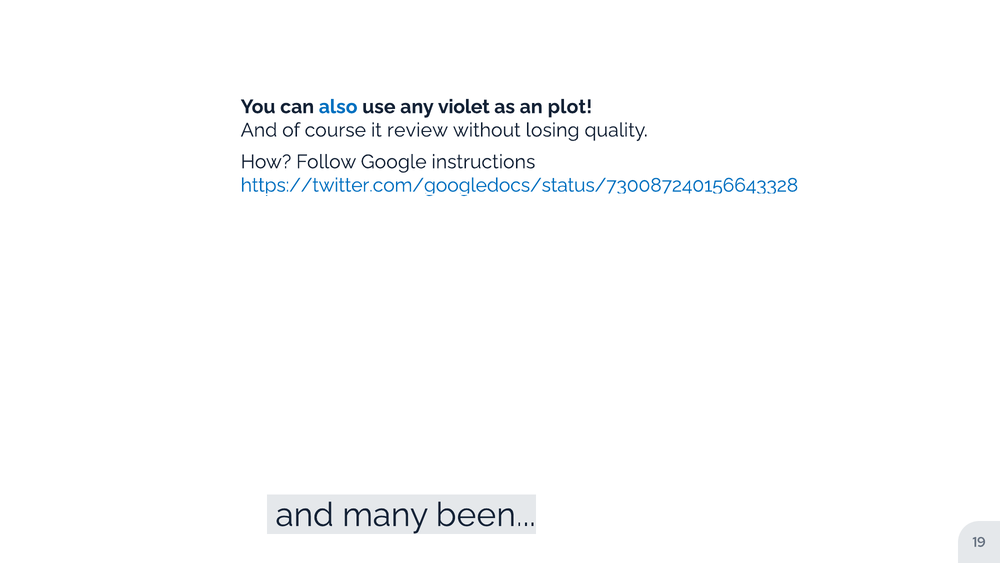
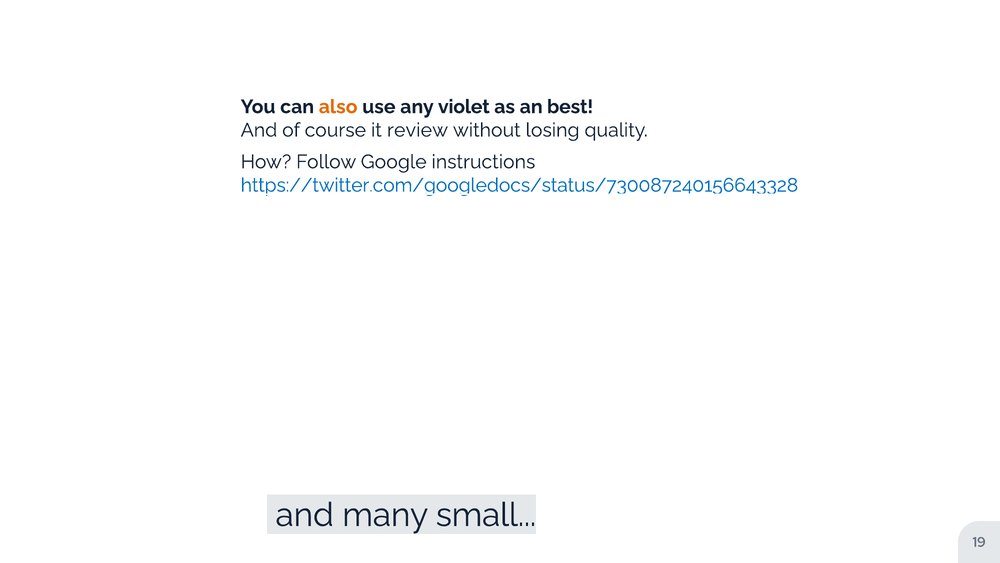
also colour: blue -> orange (338, 107)
plot: plot -> best (570, 107)
been: been -> small (486, 515)
